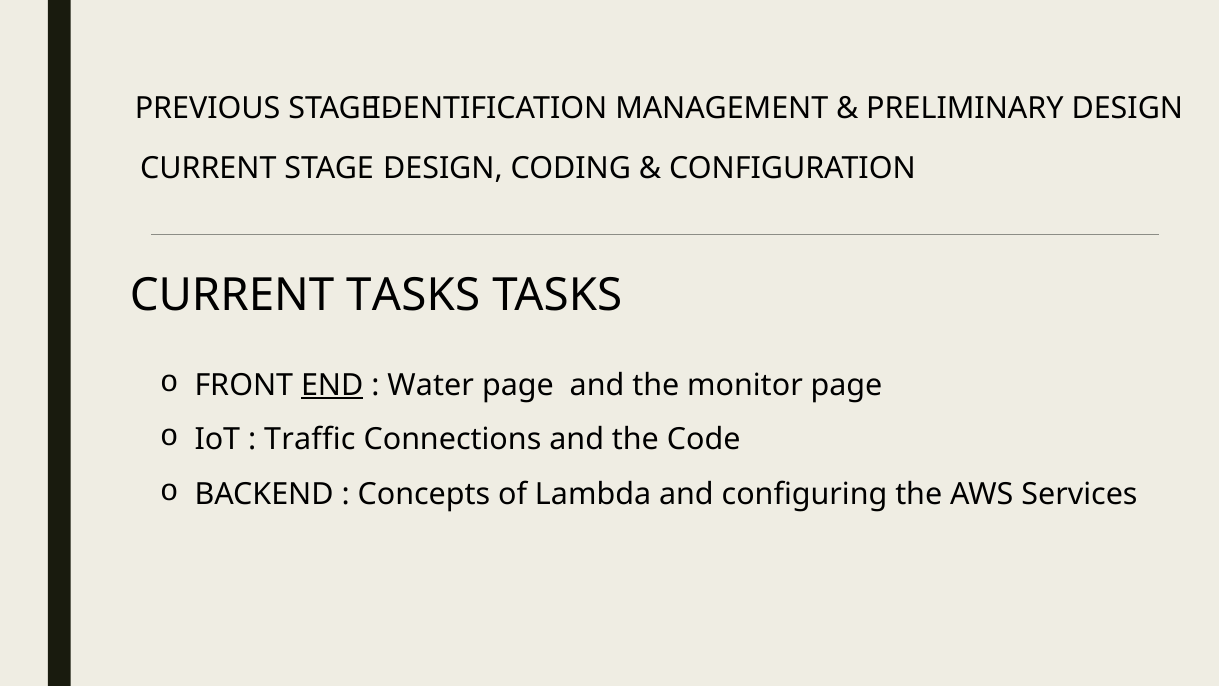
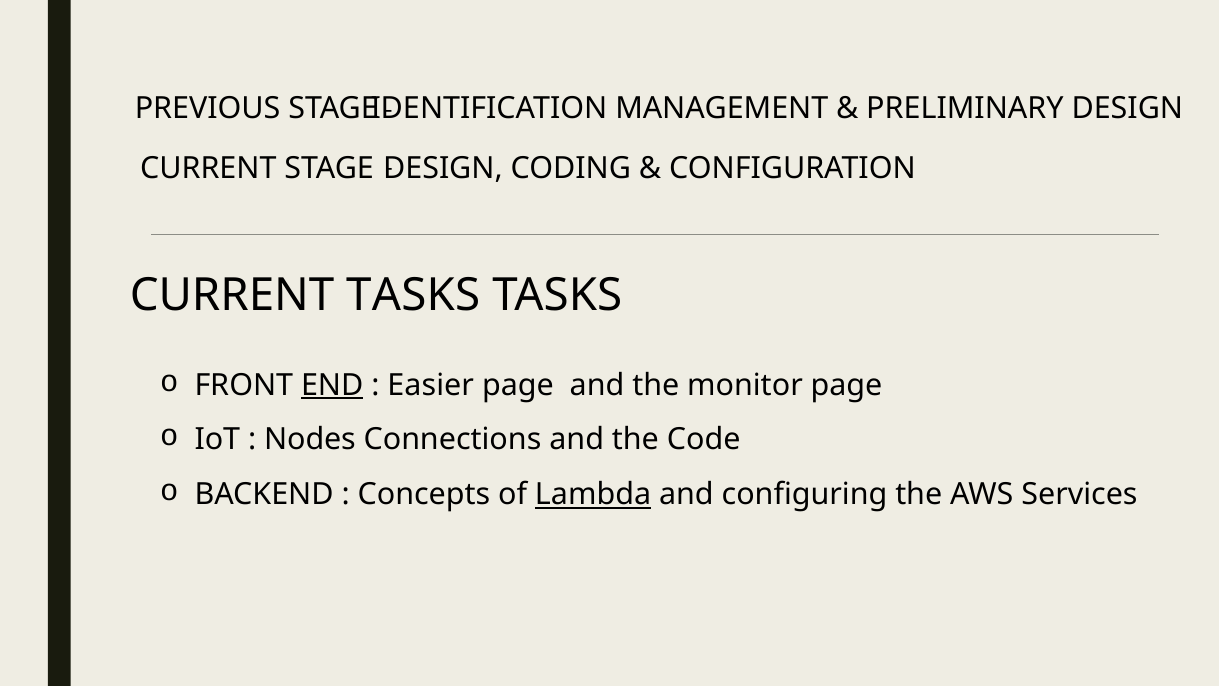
Water: Water -> Easier (431, 385)
Traffic: Traffic -> Nodes (310, 440)
Lambda underline: none -> present (593, 495)
